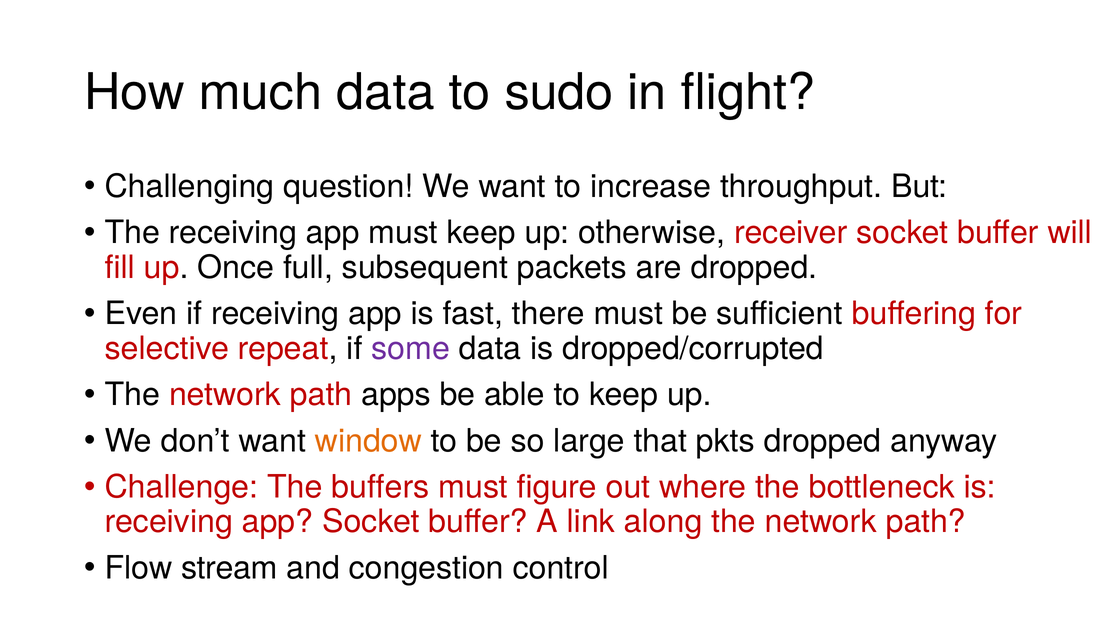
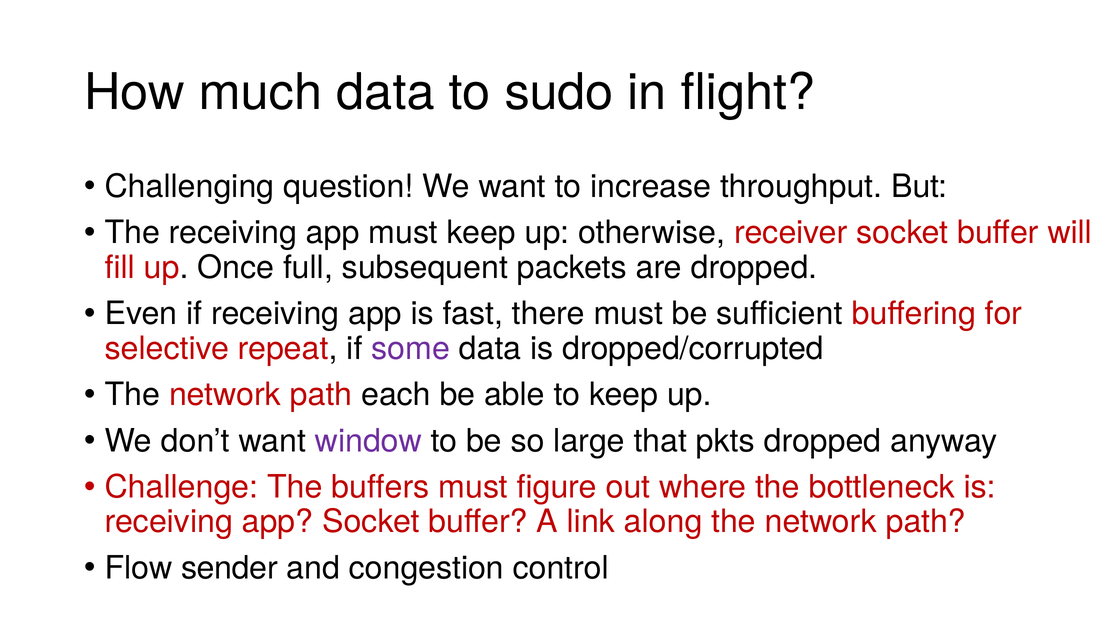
apps: apps -> each (396, 394)
window colour: orange -> purple (368, 441)
stream: stream -> sender (229, 568)
